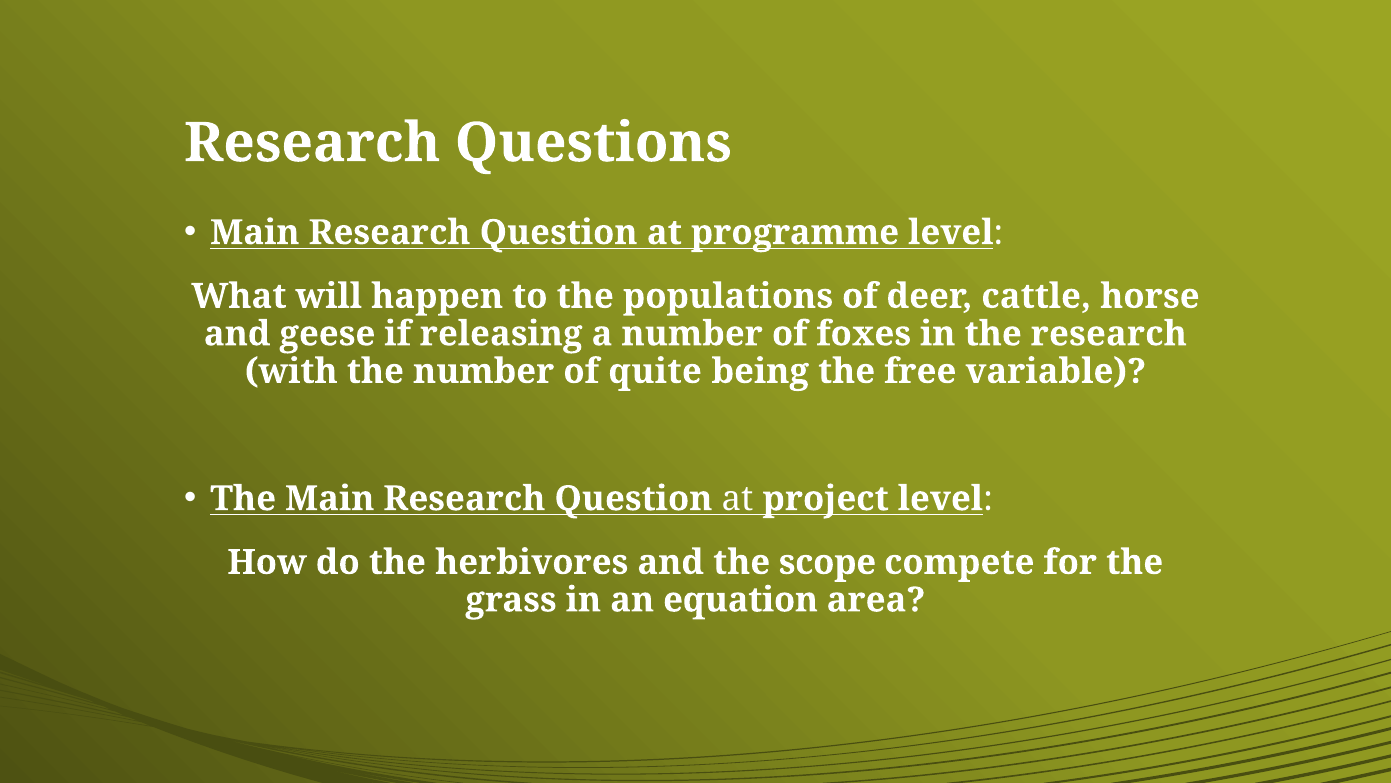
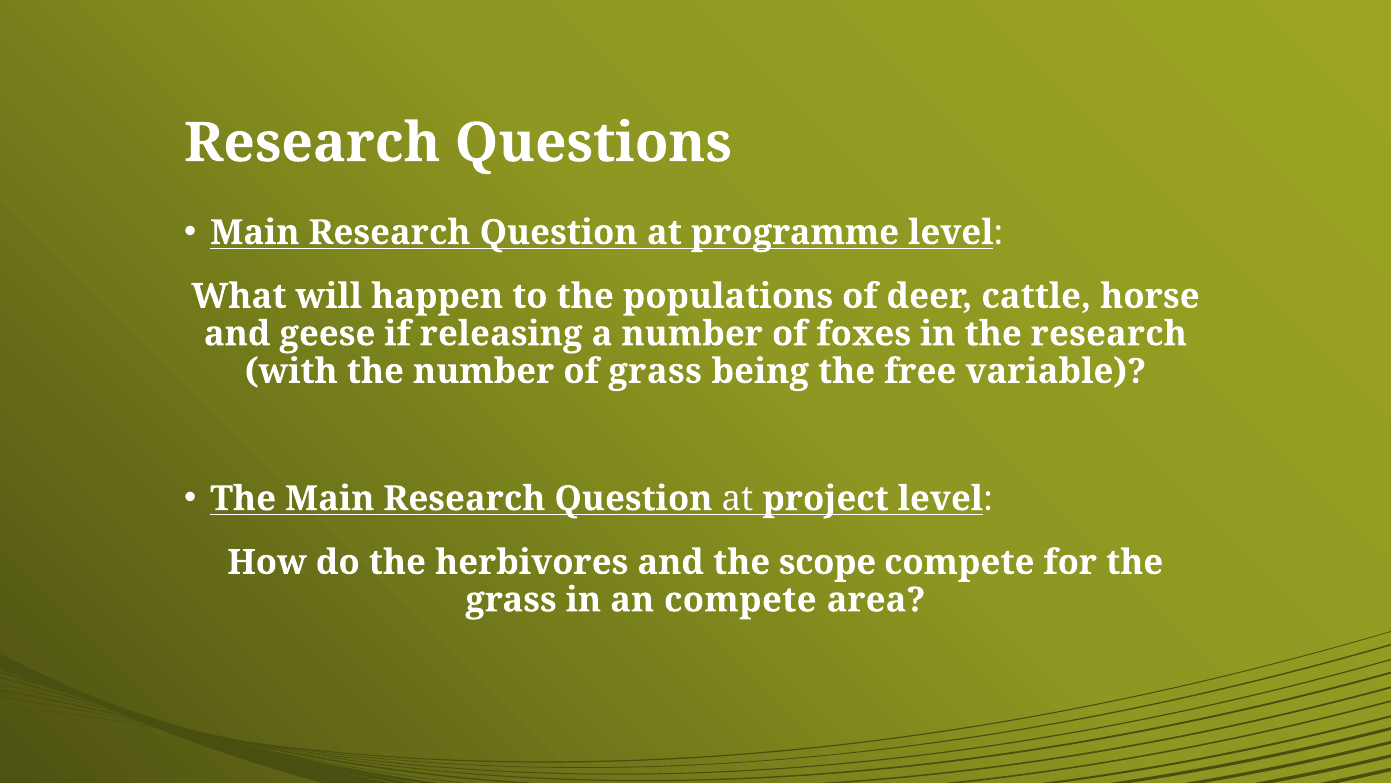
of quite: quite -> grass (655, 371)
an equation: equation -> compete (740, 600)
